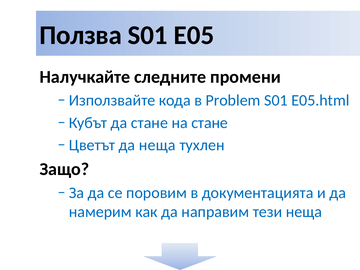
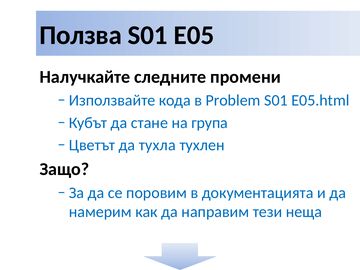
на стане: стане -> група (210, 123)
да неща: неща -> тухла (157, 145)
